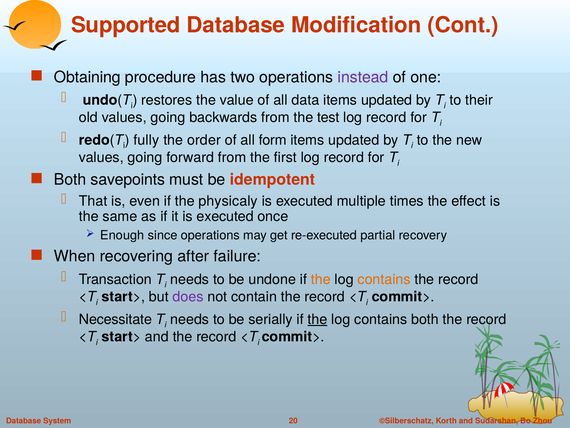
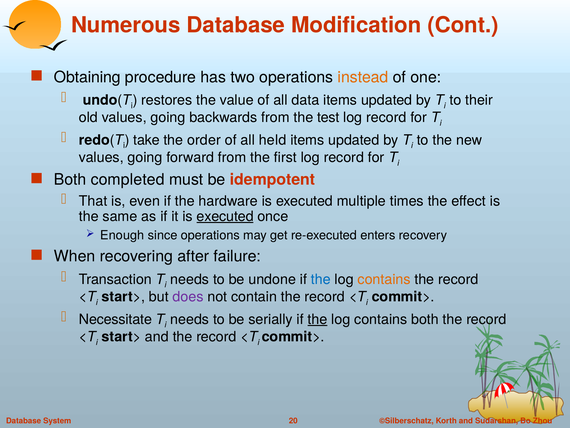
Supported: Supported -> Numerous (126, 25)
instead colour: purple -> orange (363, 77)
fully: fully -> take (147, 140)
form: form -> held (273, 140)
savepoints: savepoints -> completed (128, 180)
physicaly: physicaly -> hardware (228, 201)
executed underline: none -> present (225, 216)
partial: partial -> enters (378, 235)
the colour: orange -> blue (321, 279)
